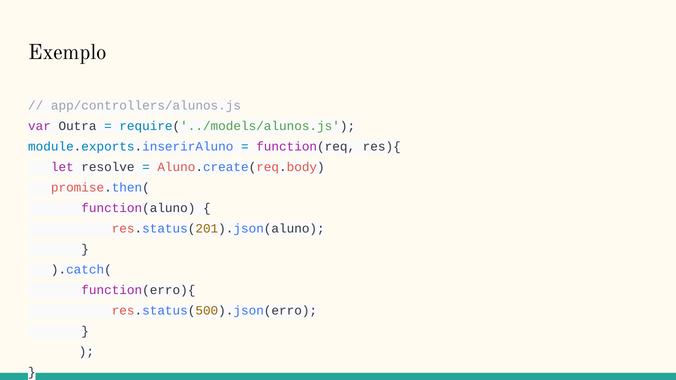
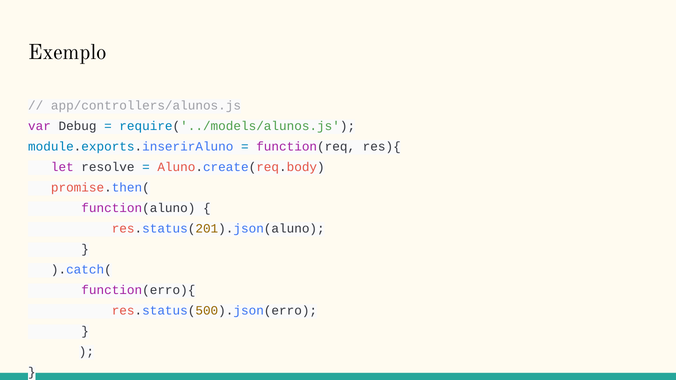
Outra: Outra -> Debug (78, 126)
